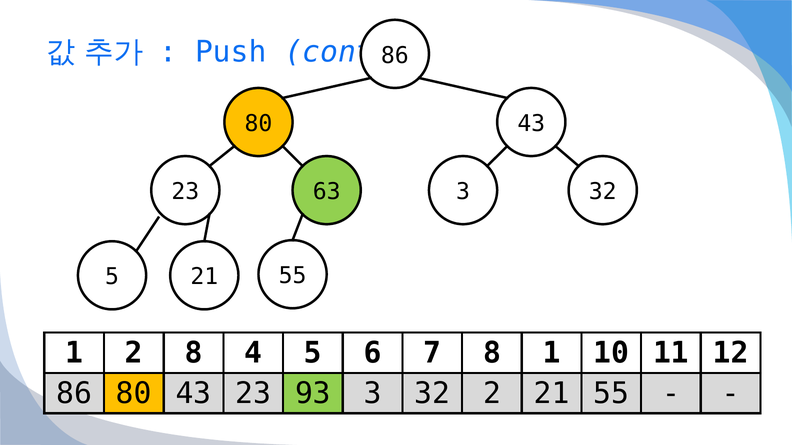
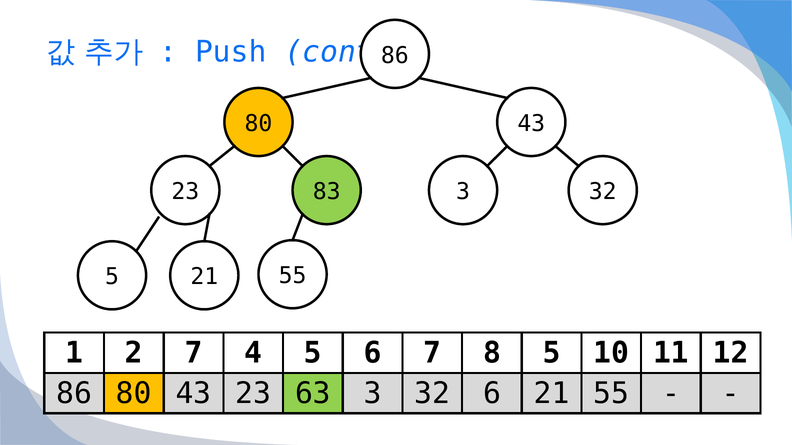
63: 63 -> 83 (327, 192)
2 8: 8 -> 7 (194, 353)
8 1: 1 -> 5 (552, 353)
93: 93 -> 63 (313, 394)
32 2: 2 -> 6 (492, 394)
